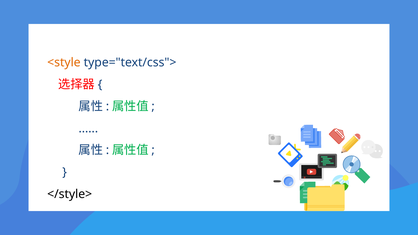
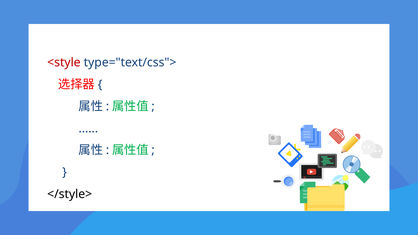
<style colour: orange -> red (64, 63)
